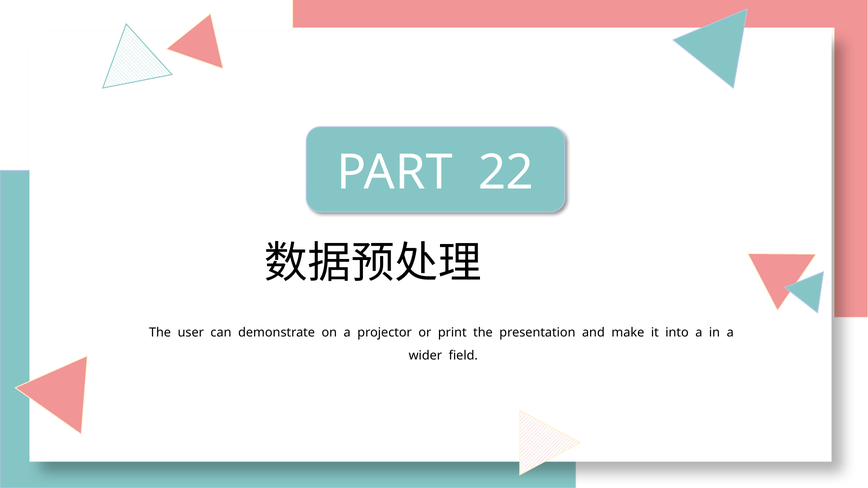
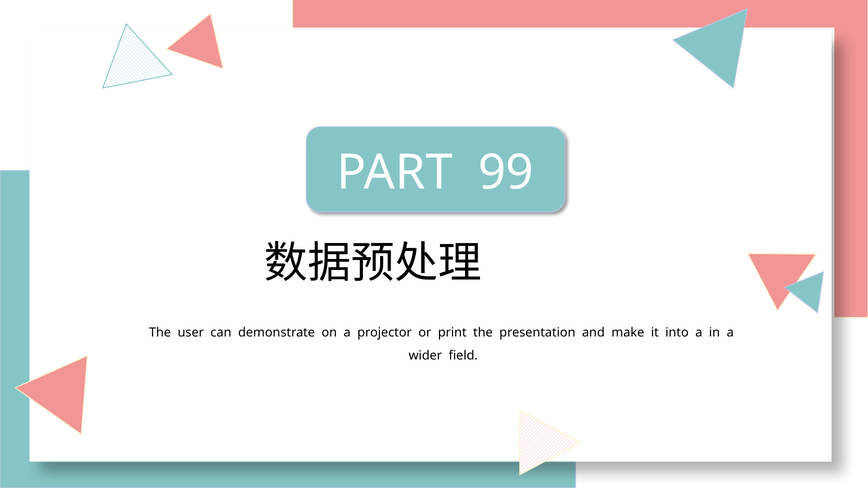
22: 22 -> 99 (506, 173)
